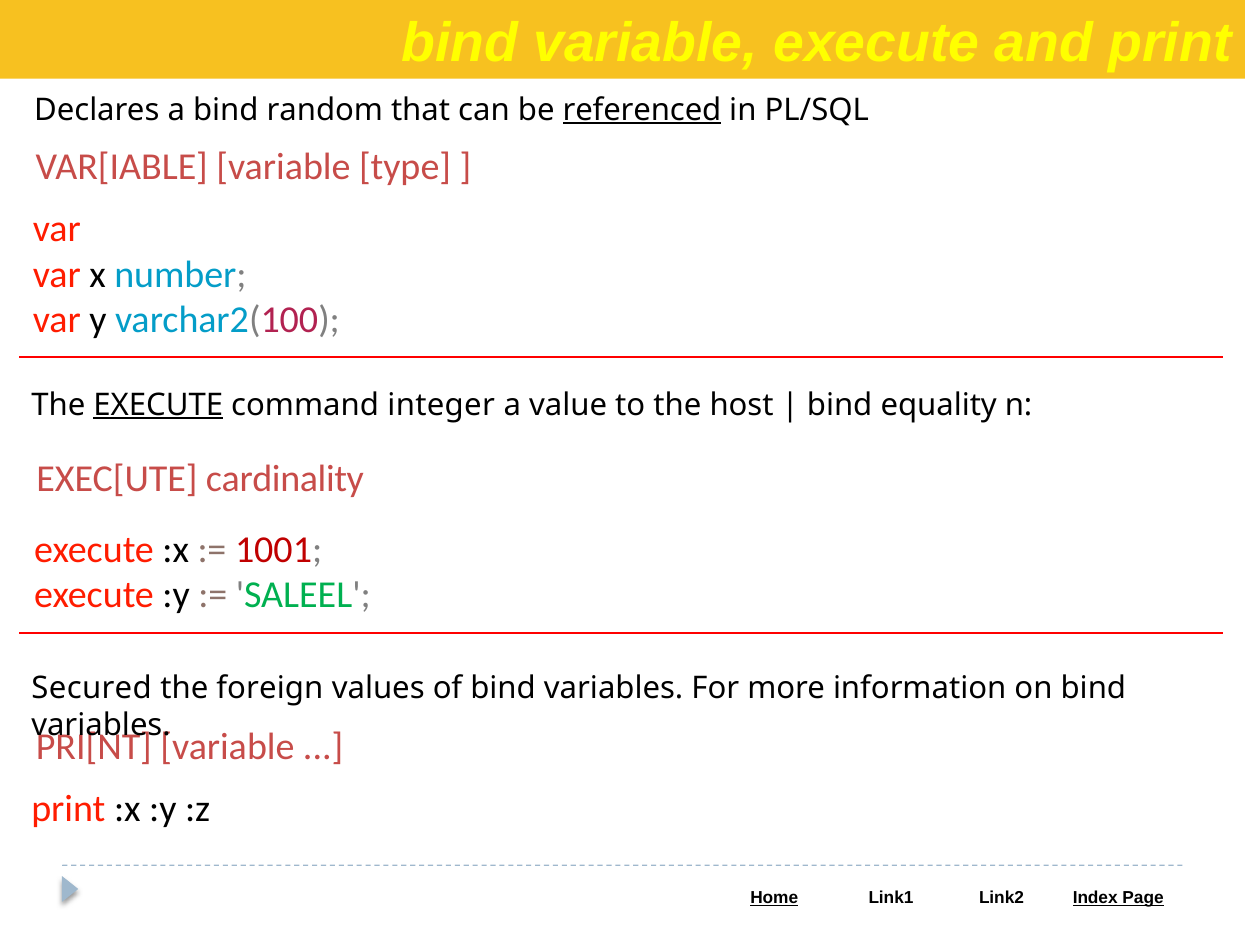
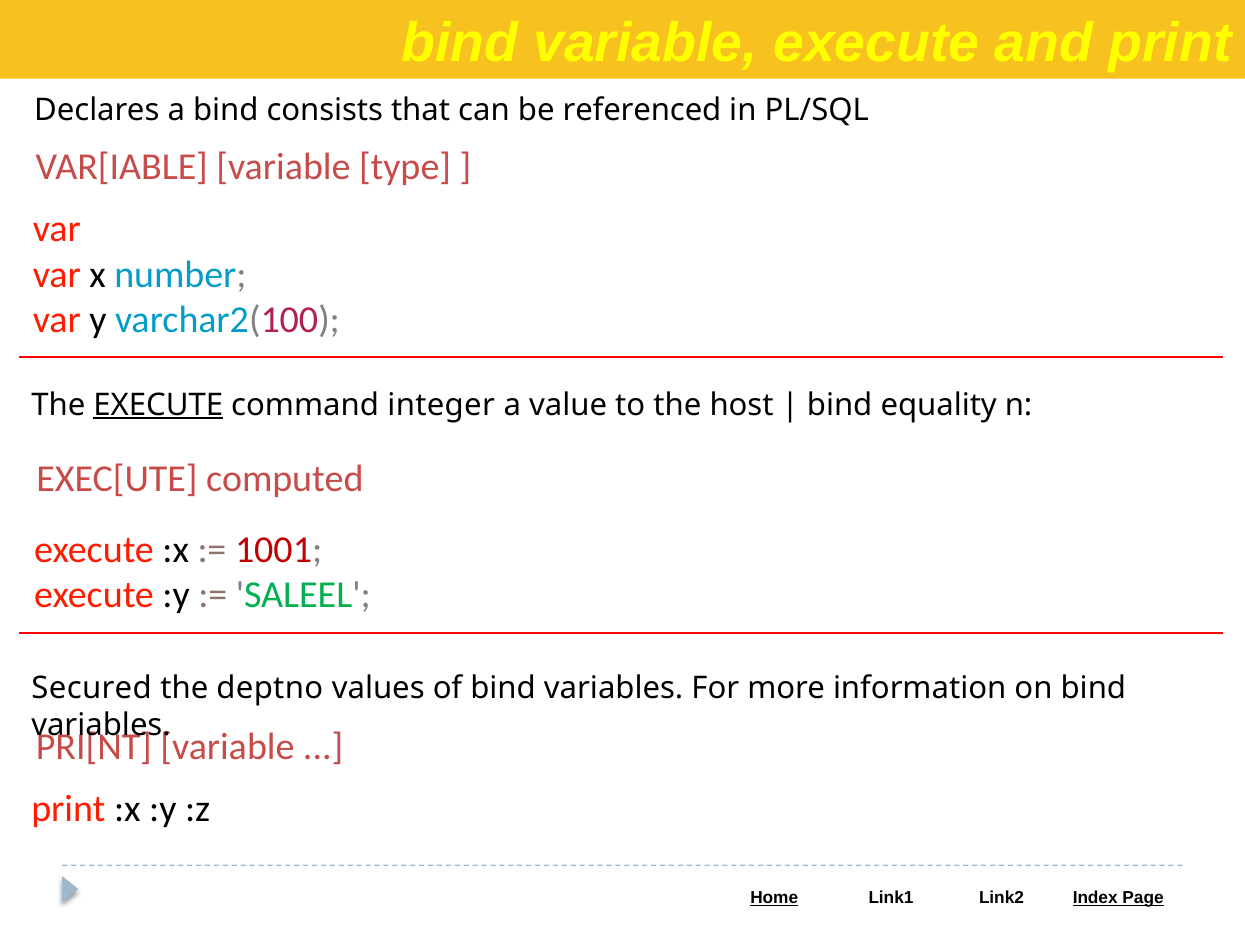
random: random -> consists (325, 110)
referenced underline: present -> none (642, 110)
cardinality: cardinality -> computed (285, 479)
foreign: foreign -> deptno (270, 688)
